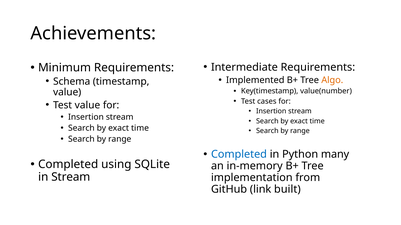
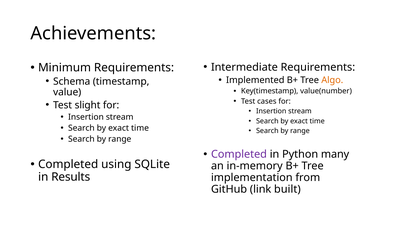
Test value: value -> slight (88, 105)
Completed colour: blue -> purple (239, 155)
in Stream: Stream -> Results (71, 177)
